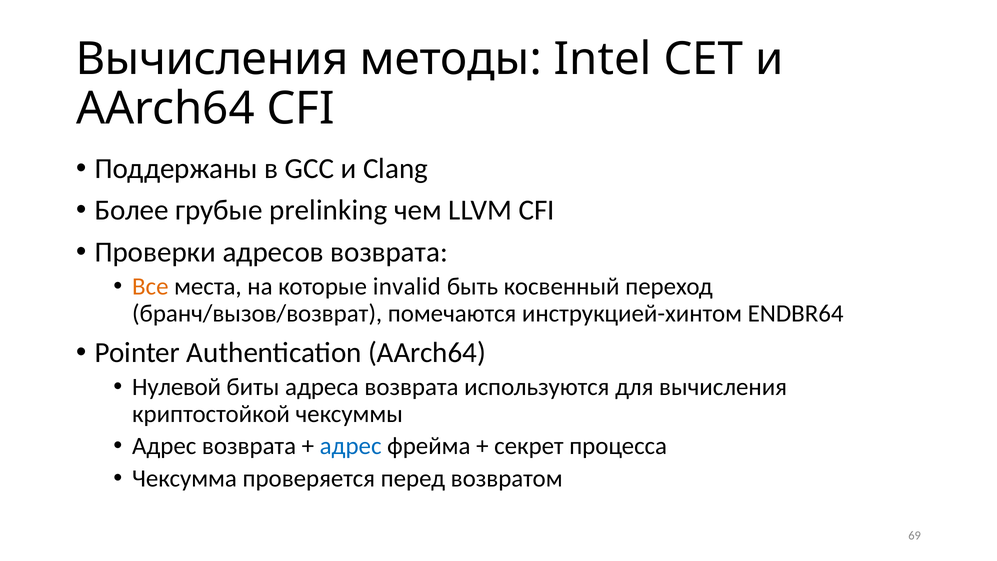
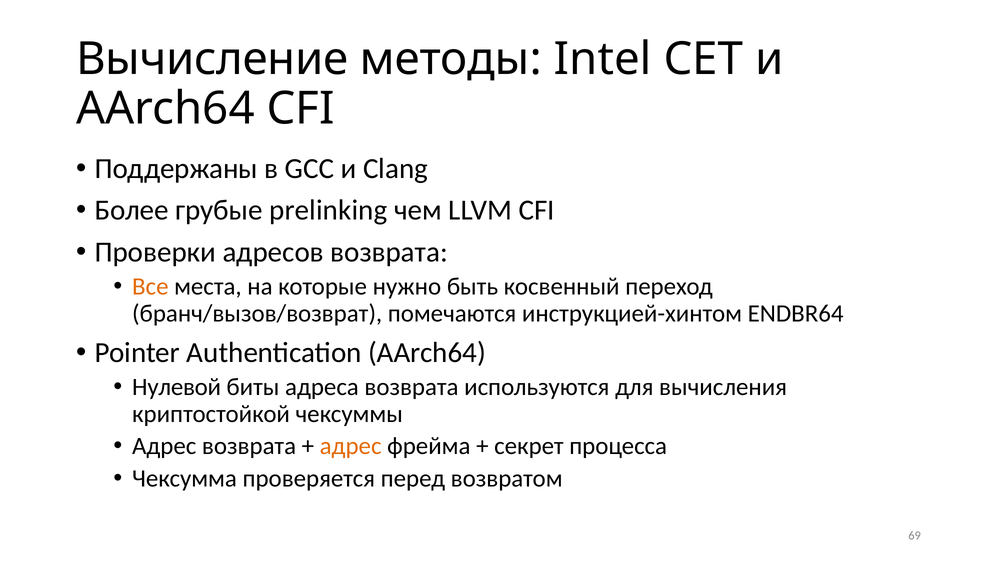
Вычисления: Вычисления -> Вычисление (212, 59)
invalid: invalid -> нужно (407, 286)
адрес colour: blue -> orange (351, 446)
